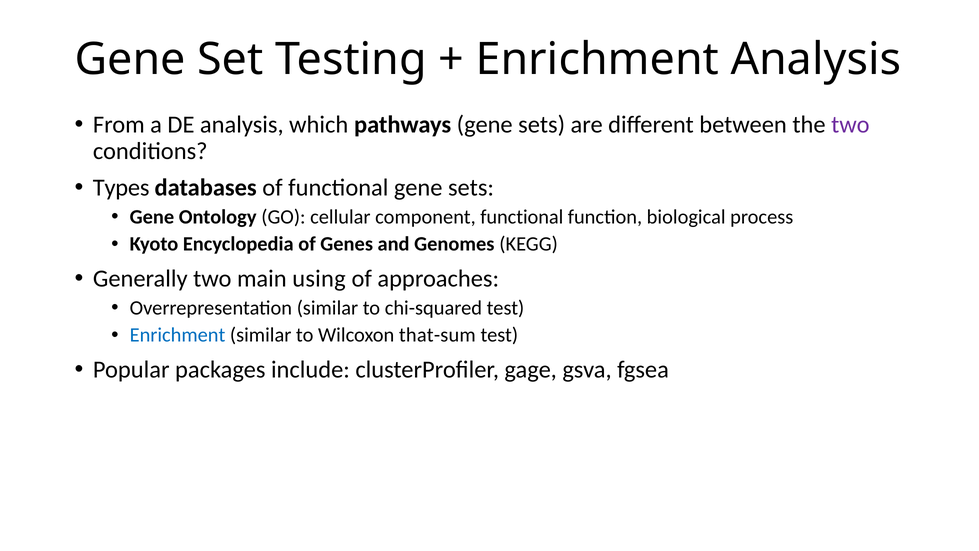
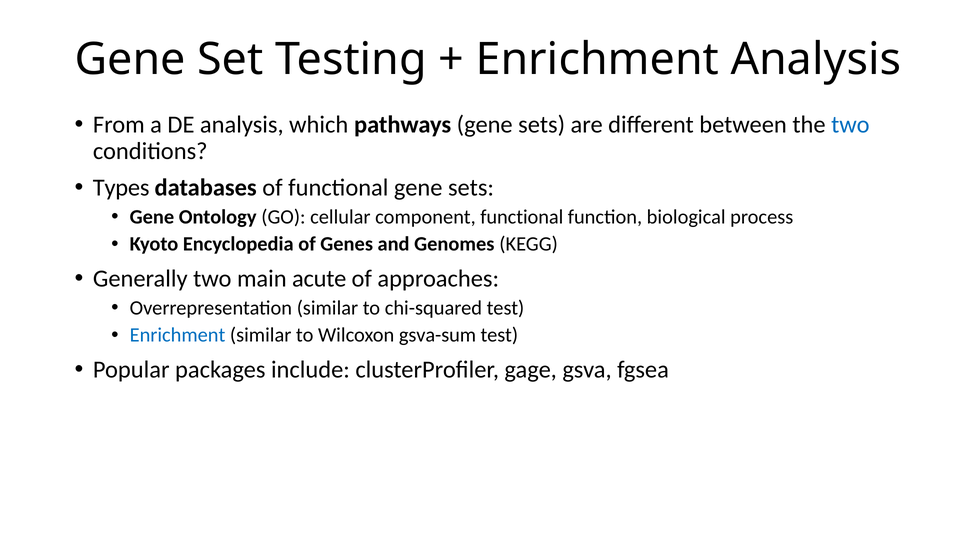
two colour: purple -> blue (850, 125)
using: using -> acute (319, 278)
that-sum: that-sum -> gsva-sum (437, 335)
